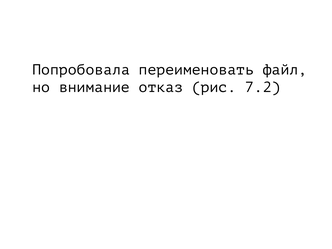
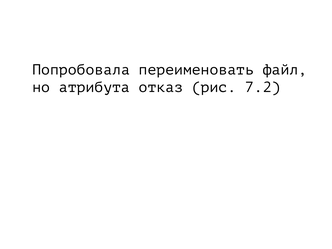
внимание: внимание -> атрибута (94, 87)
